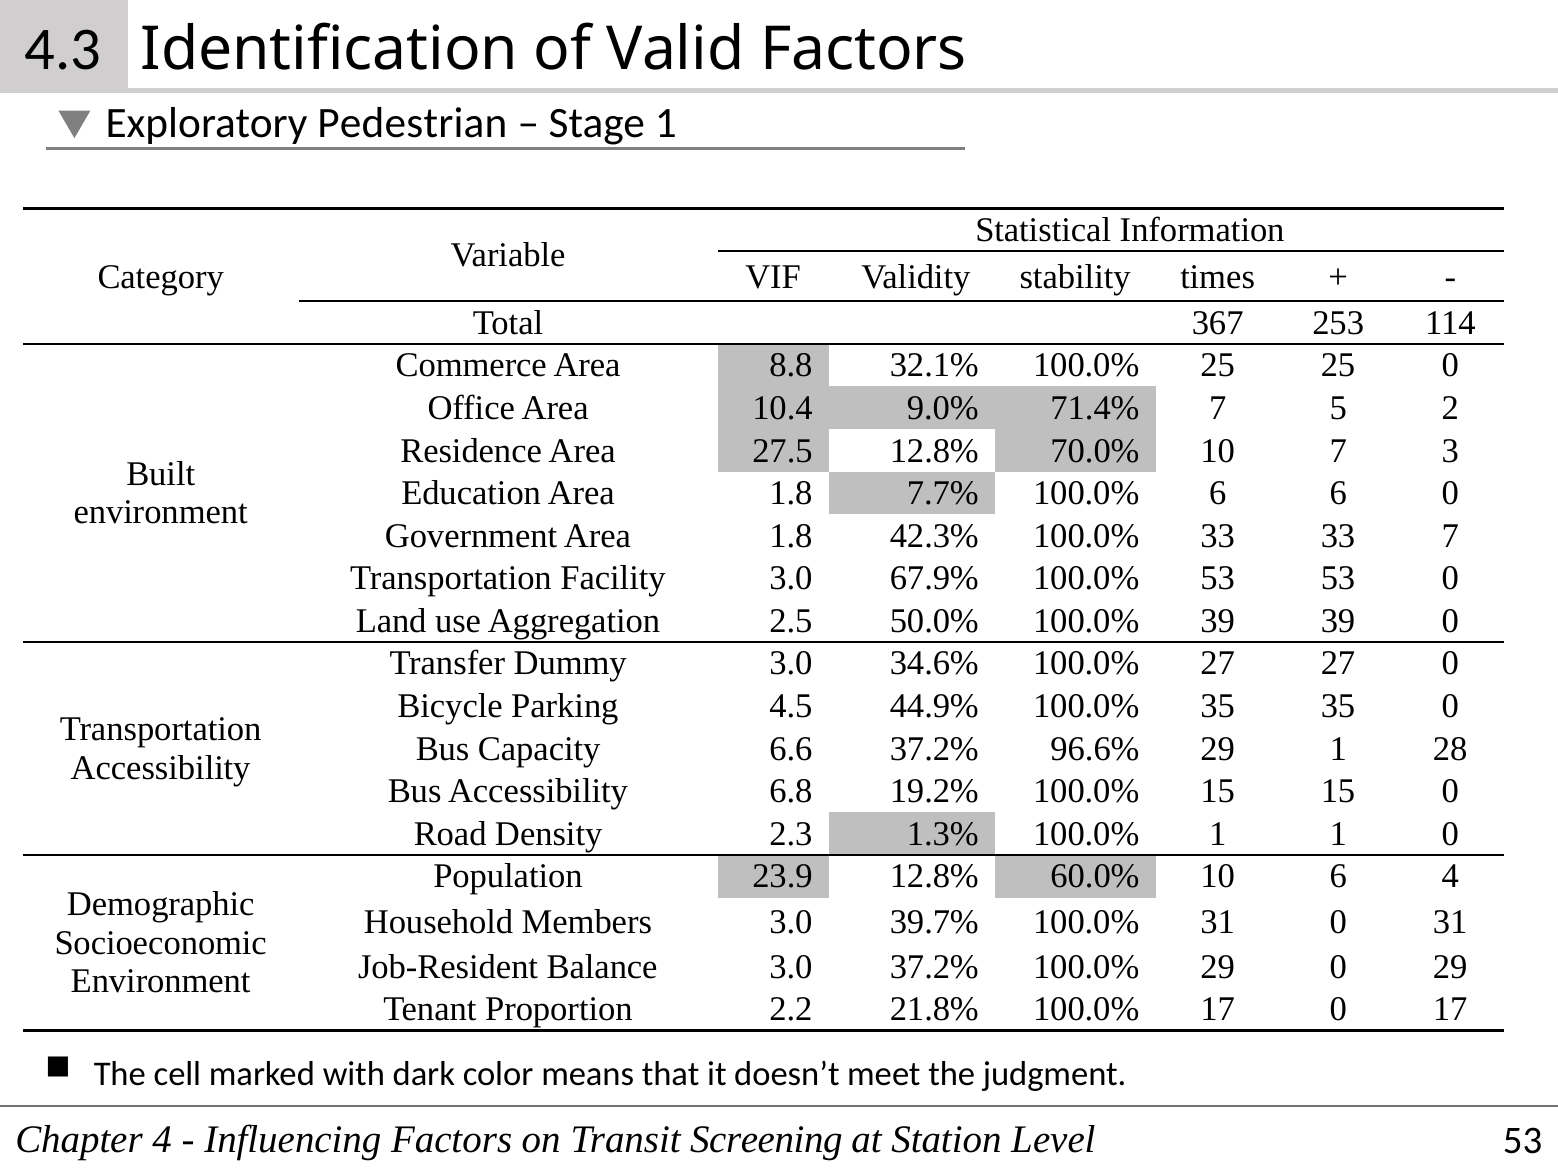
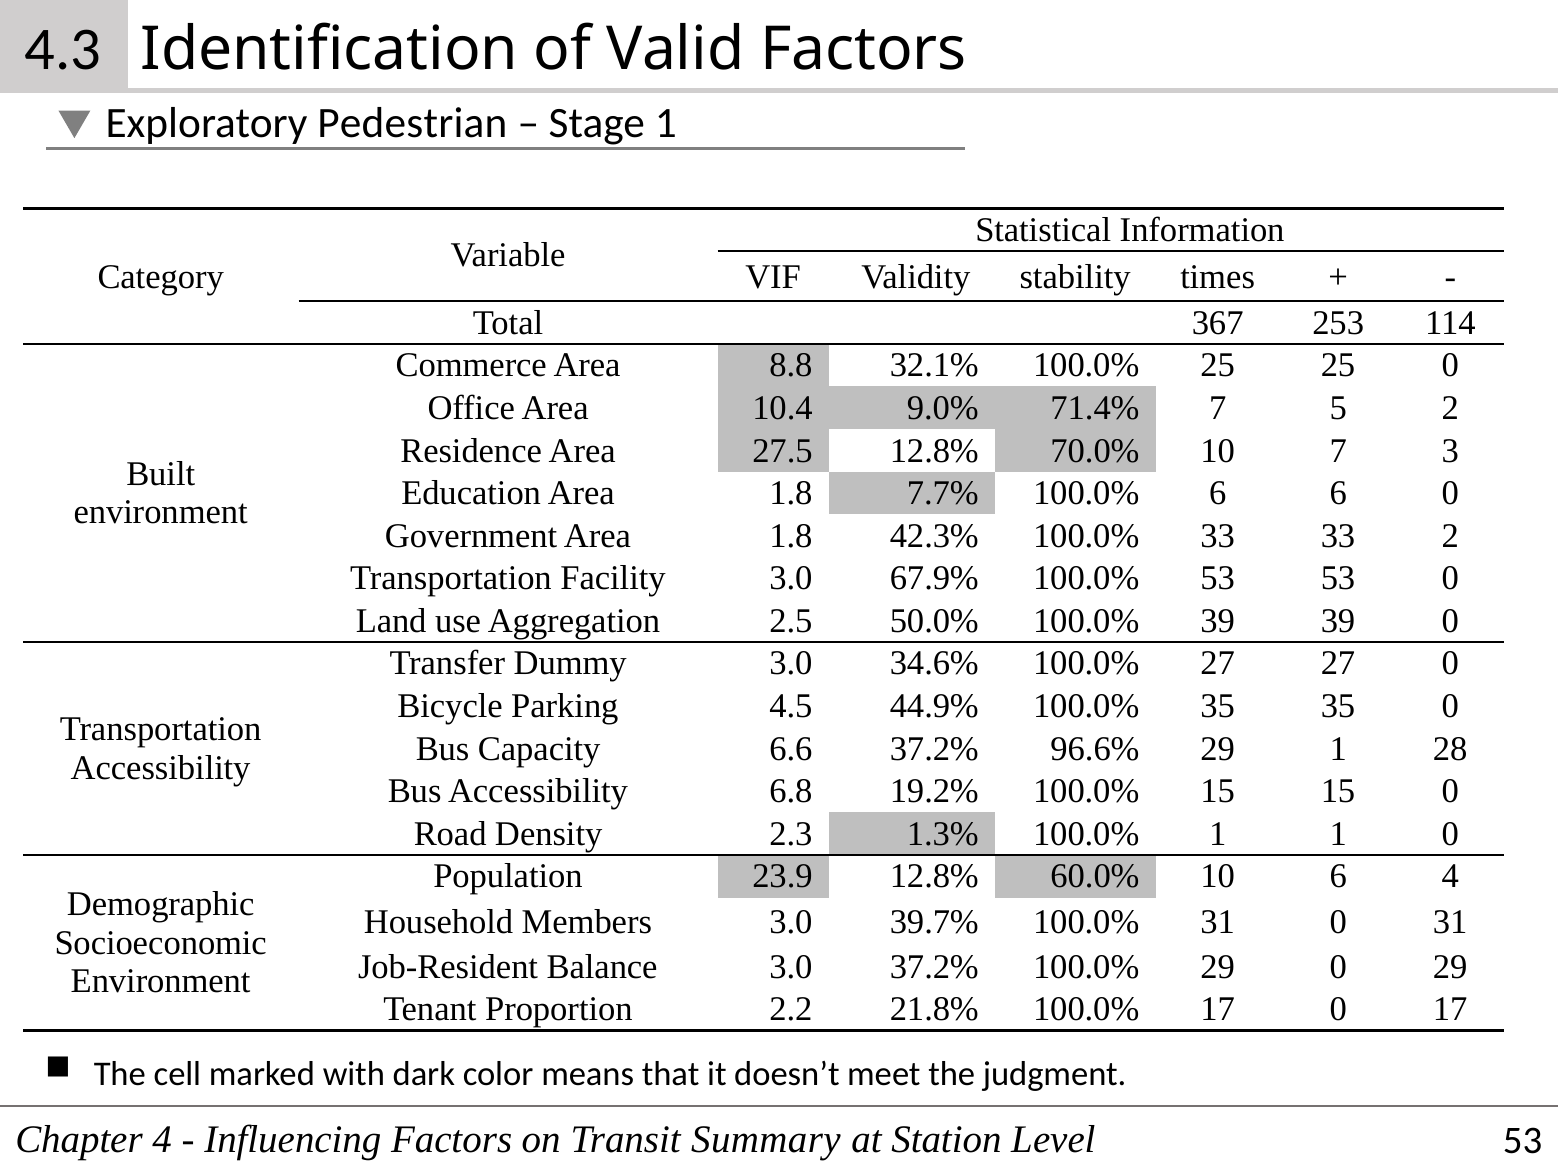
33 7: 7 -> 2 (1450, 536)
Screening: Screening -> Summary (766, 1139)
